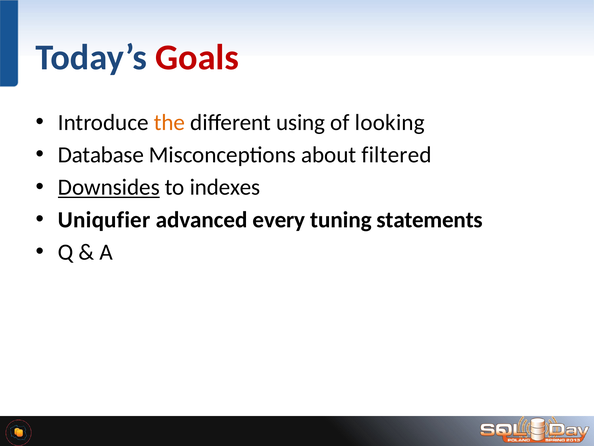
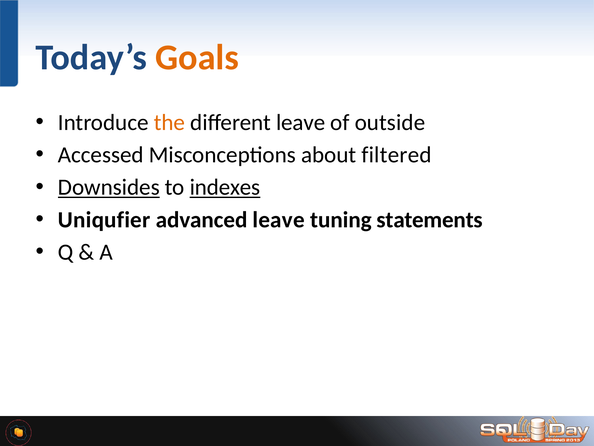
Goals colour: red -> orange (197, 58)
different using: using -> leave (301, 122)
looking: looking -> outside (390, 122)
Database: Database -> Accessed (101, 155)
indexes underline: none -> present (225, 187)
advanced every: every -> leave (279, 219)
